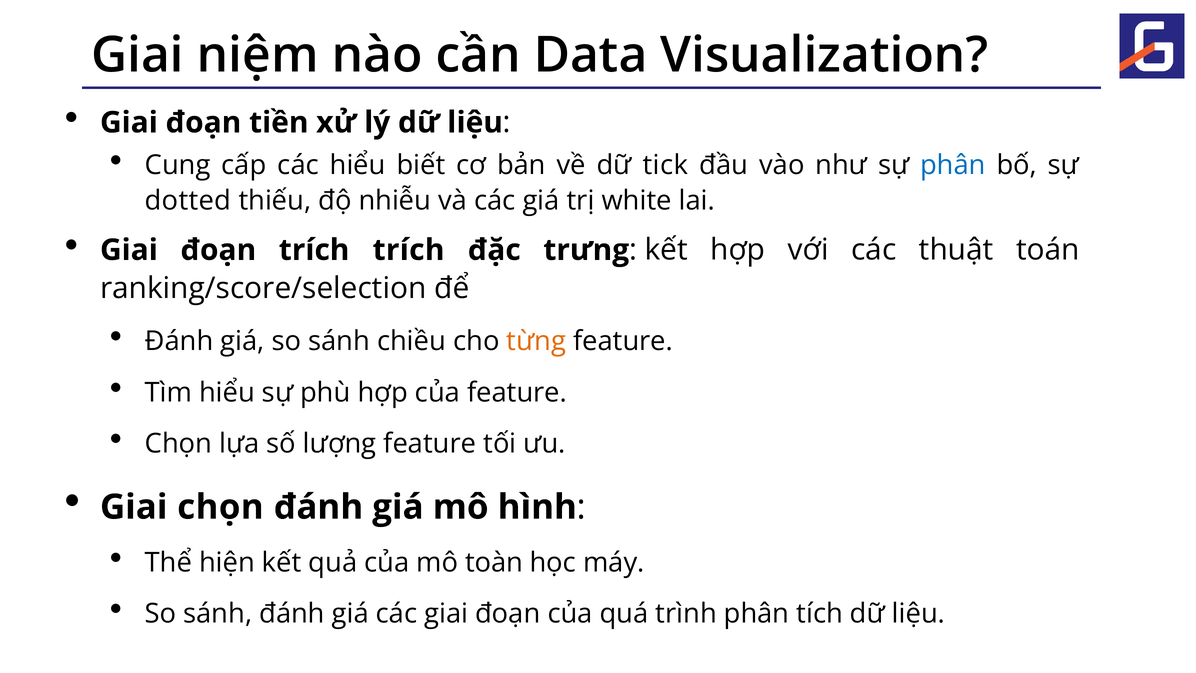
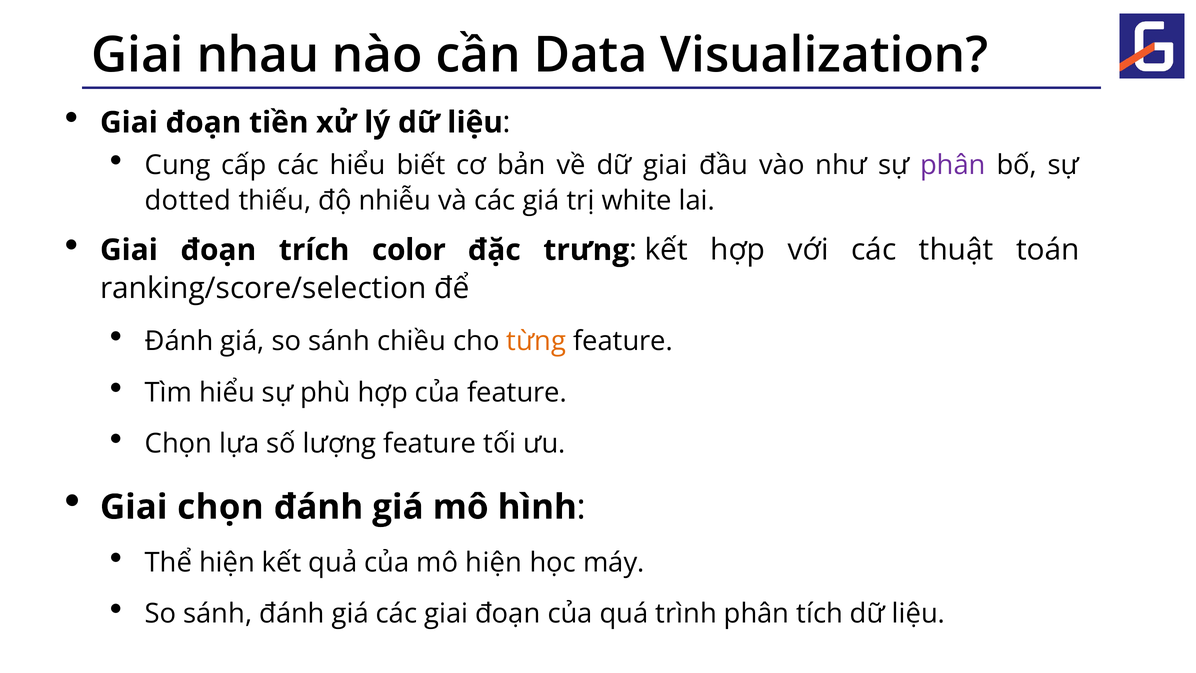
niệm: niệm -> nhau (258, 55)
dữ tick: tick -> giai (665, 165)
phân colour: blue -> purple (953, 165)
trích trích: trích -> color (409, 250)
mô toàn: toàn -> hiện (494, 562)
